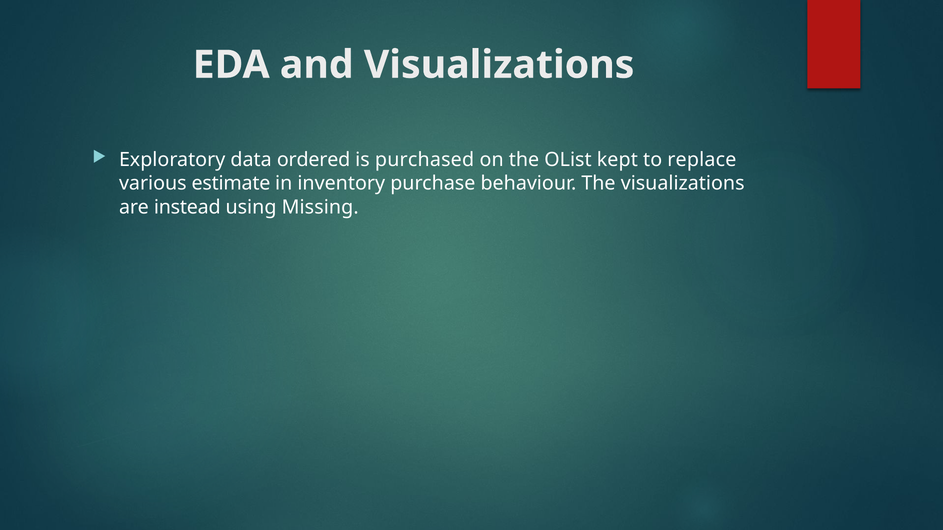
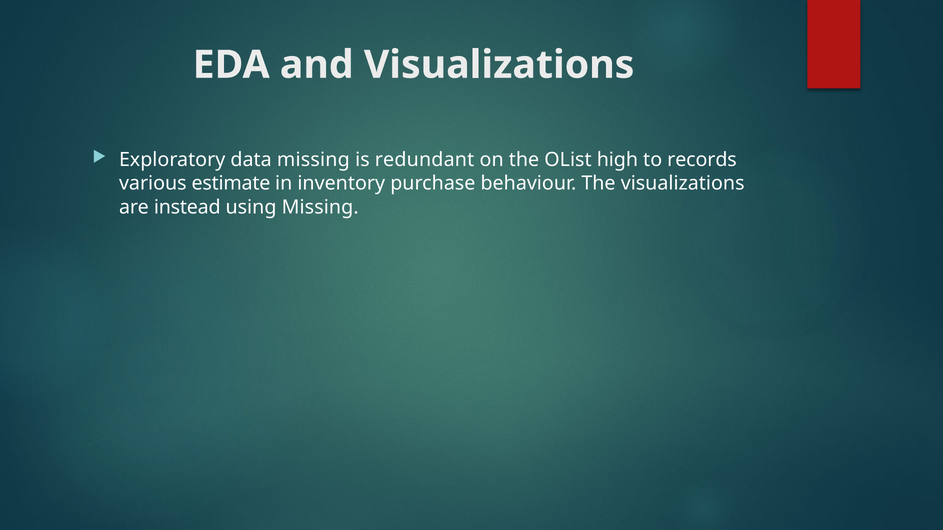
data ordered: ordered -> missing (313, 160)
purchased: purchased -> redundant (425, 160)
kept: kept -> high (617, 160)
replace: replace -> records (702, 160)
